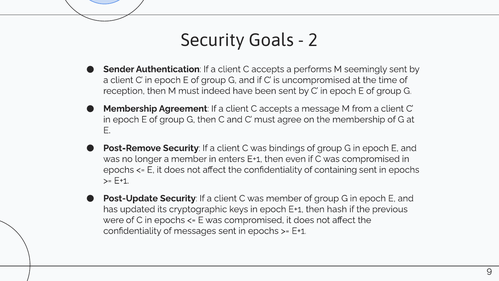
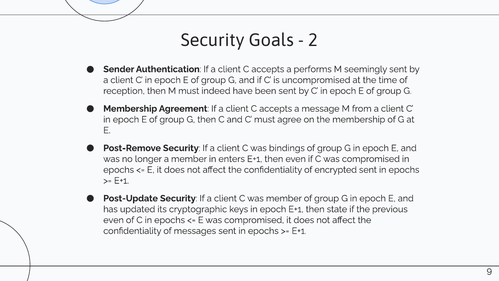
containing: containing -> encrypted (336, 170)
hash: hash -> state (337, 209)
were: were -> even (114, 220)
